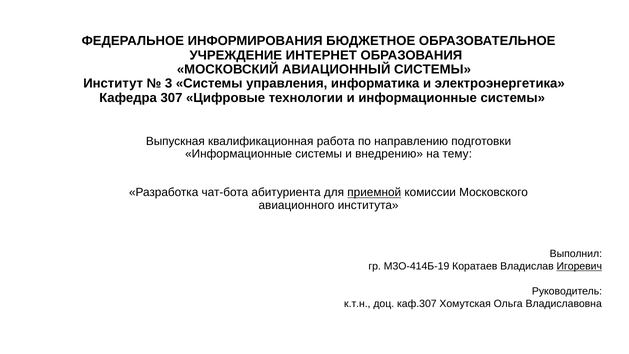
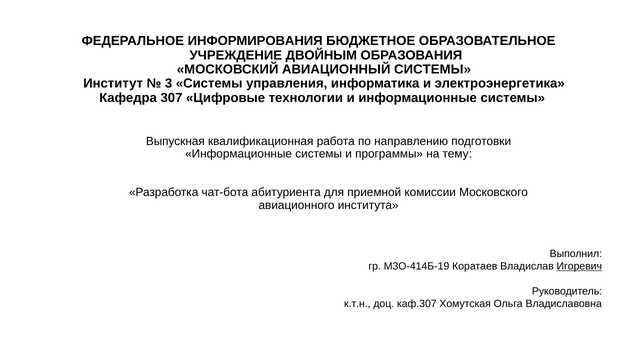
ИНТЕРНЕТ: ИНТЕРНЕТ -> ДВОЙНЫМ (321, 55)
внедрению: внедрению -> программы (389, 154)
приемной underline: present -> none (374, 192)
